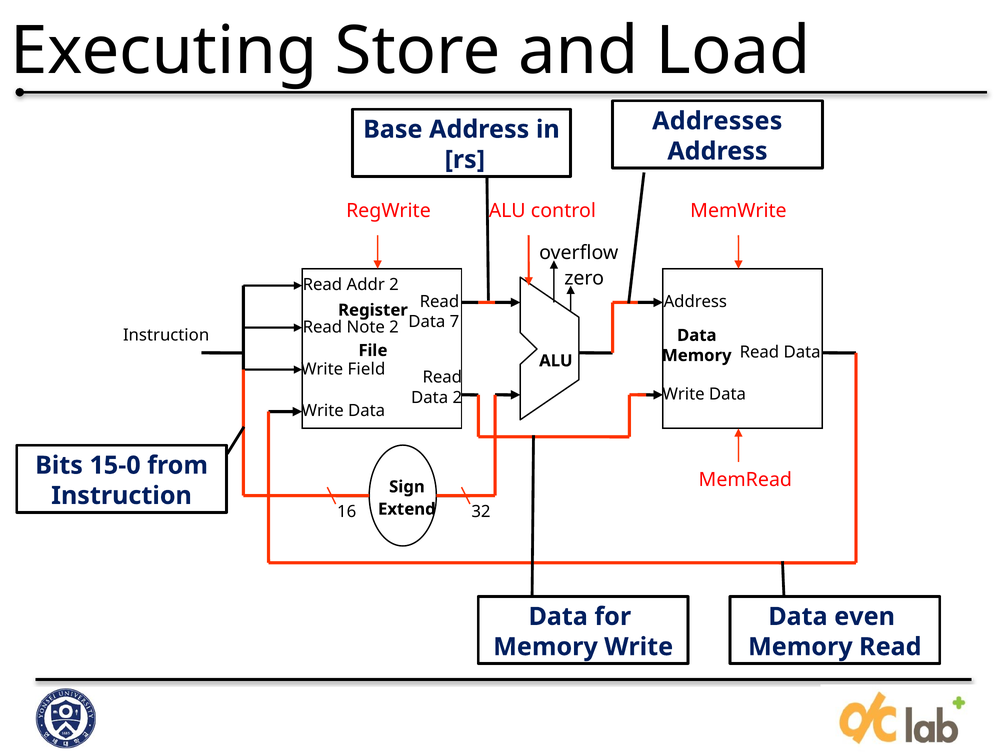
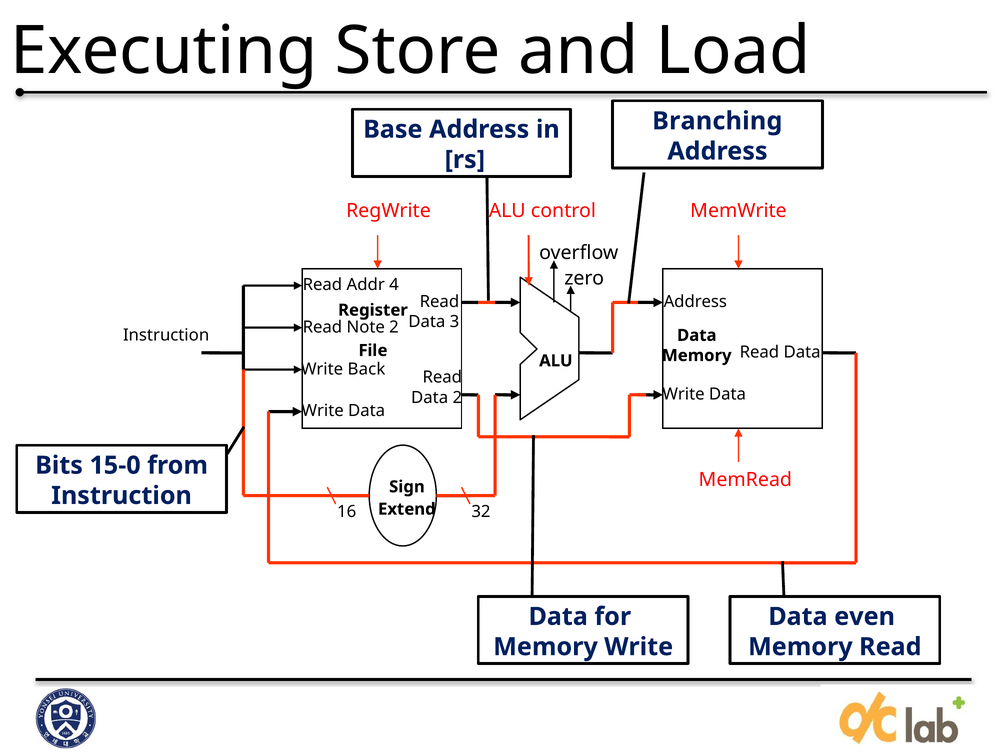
Addresses: Addresses -> Branching (717, 121)
Addr 2: 2 -> 4 (394, 285)
7: 7 -> 3 (455, 322)
Field: Field -> Back (367, 369)
